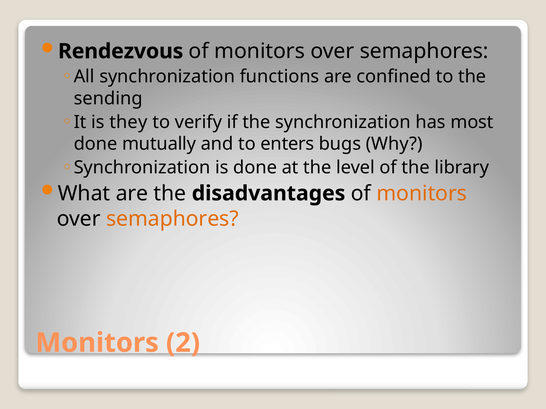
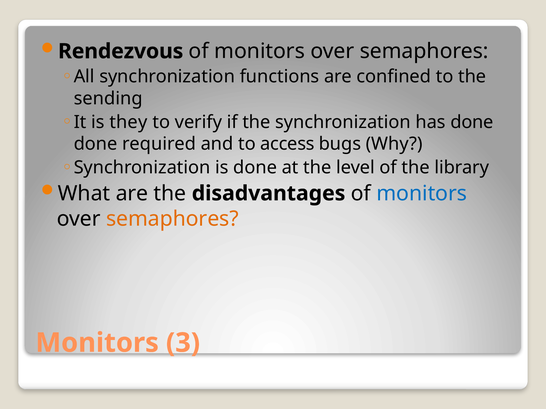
has most: most -> done (472, 122)
mutually: mutually -> required (159, 144)
enters: enters -> access (287, 144)
monitors colour: orange -> blue (422, 194)
2: 2 -> 3 (183, 343)
